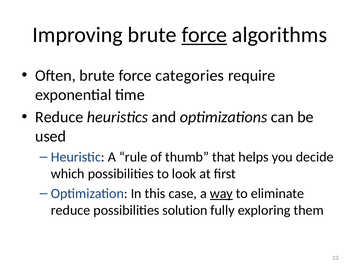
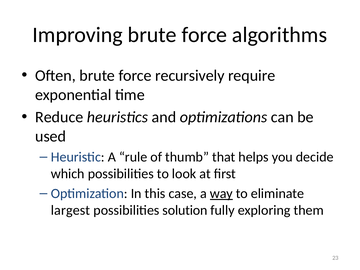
force underline: present -> none (204, 35)
categories: categories -> recursively (190, 76)
reduce: reduce -> largest (71, 210)
